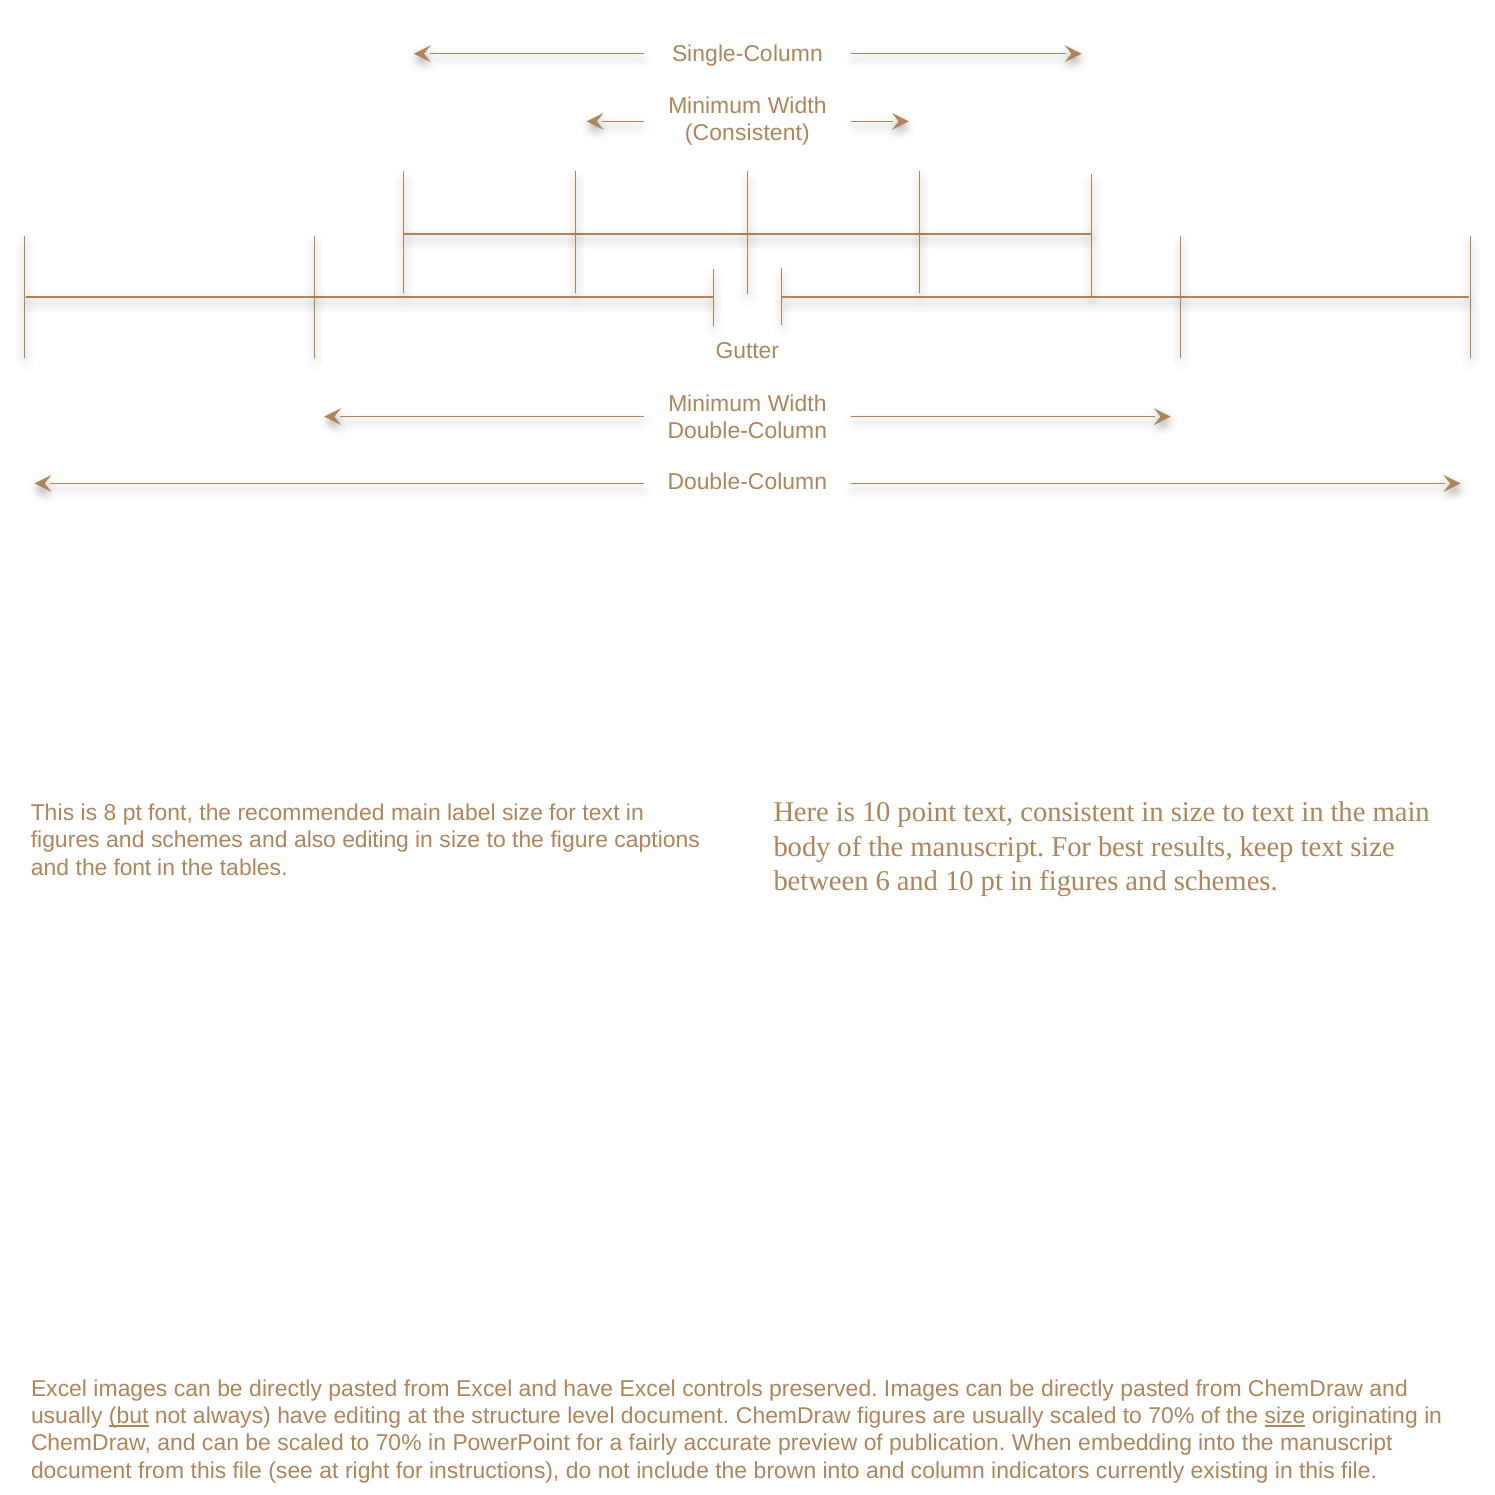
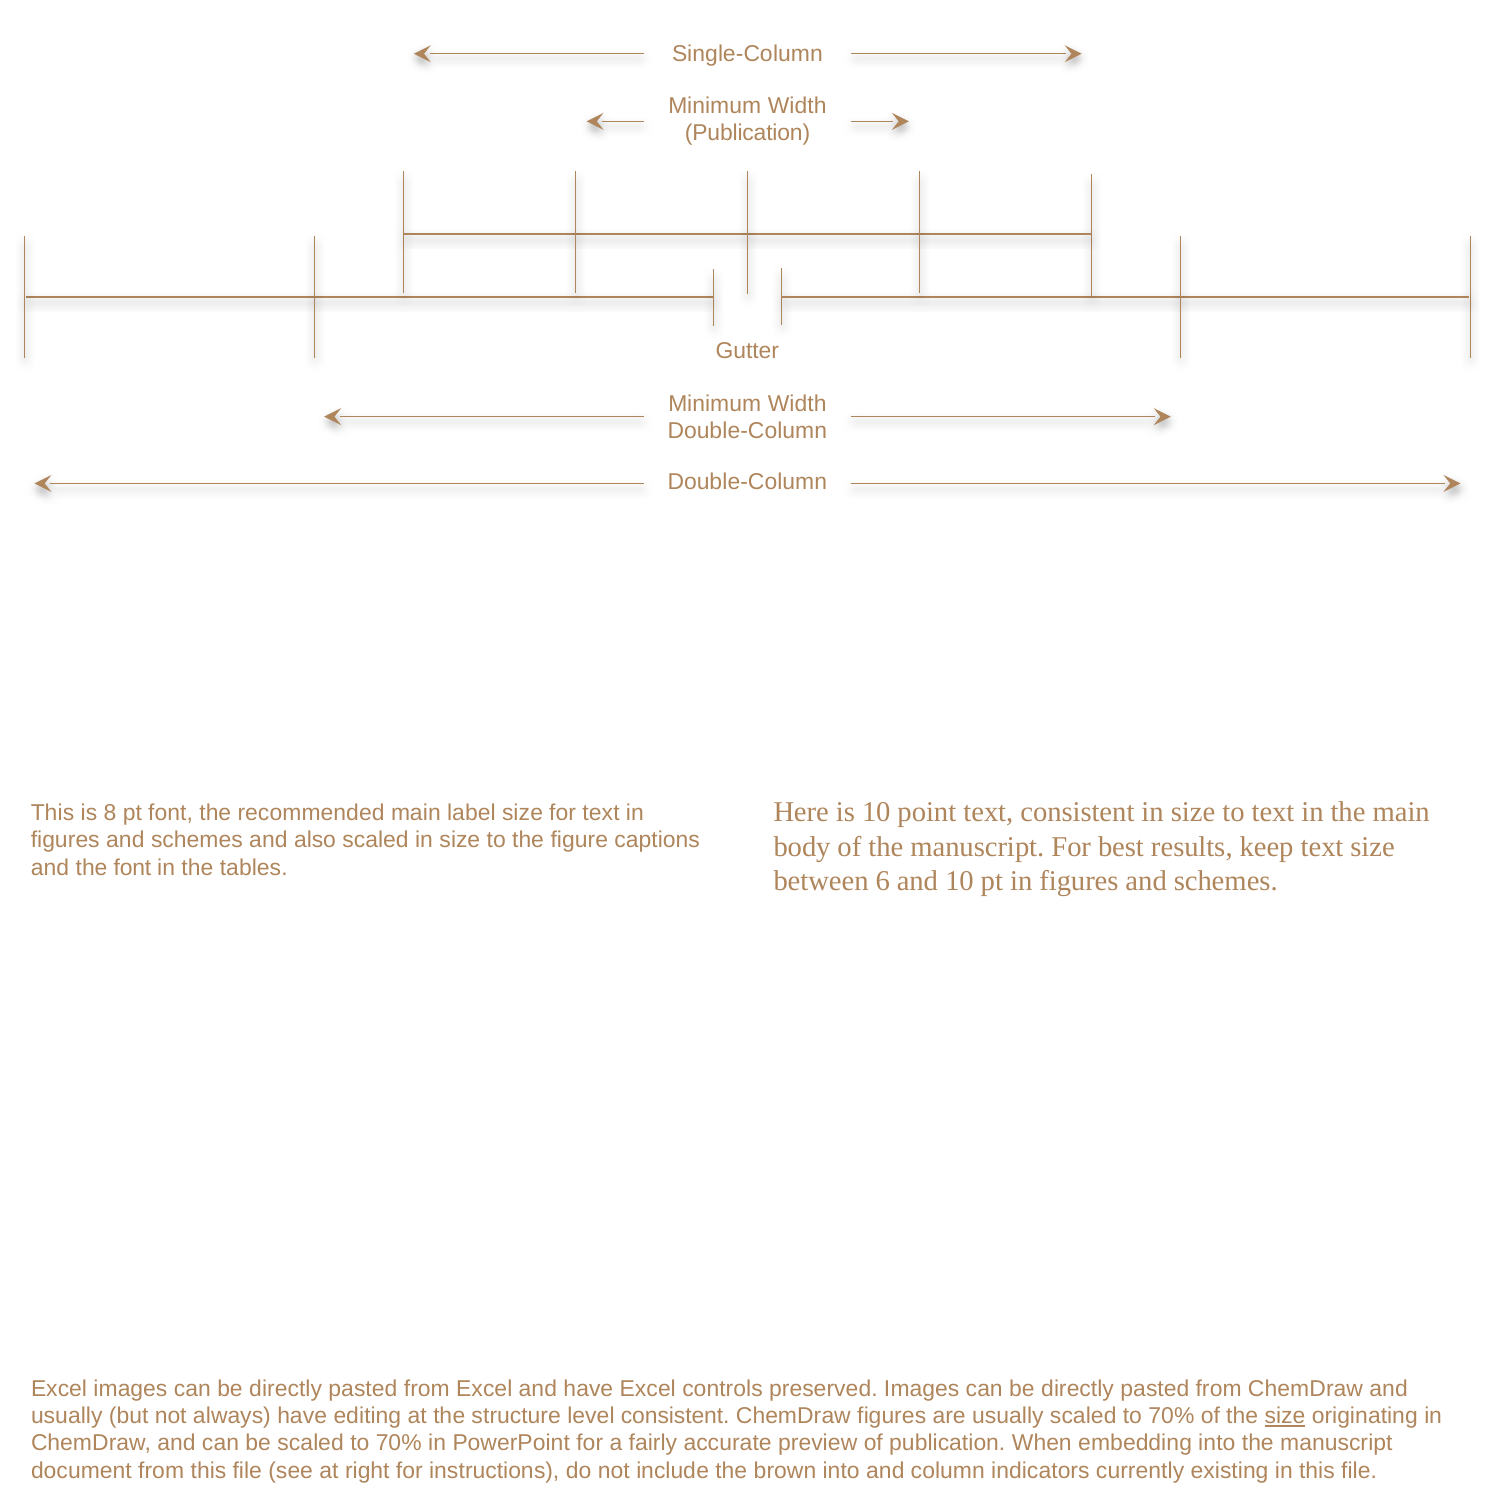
Consistent: Consistent -> Publication (748, 133)
also editing: editing -> scaled (376, 840)
but underline: present -> none (129, 1416)
level document: document -> consistent (675, 1416)
